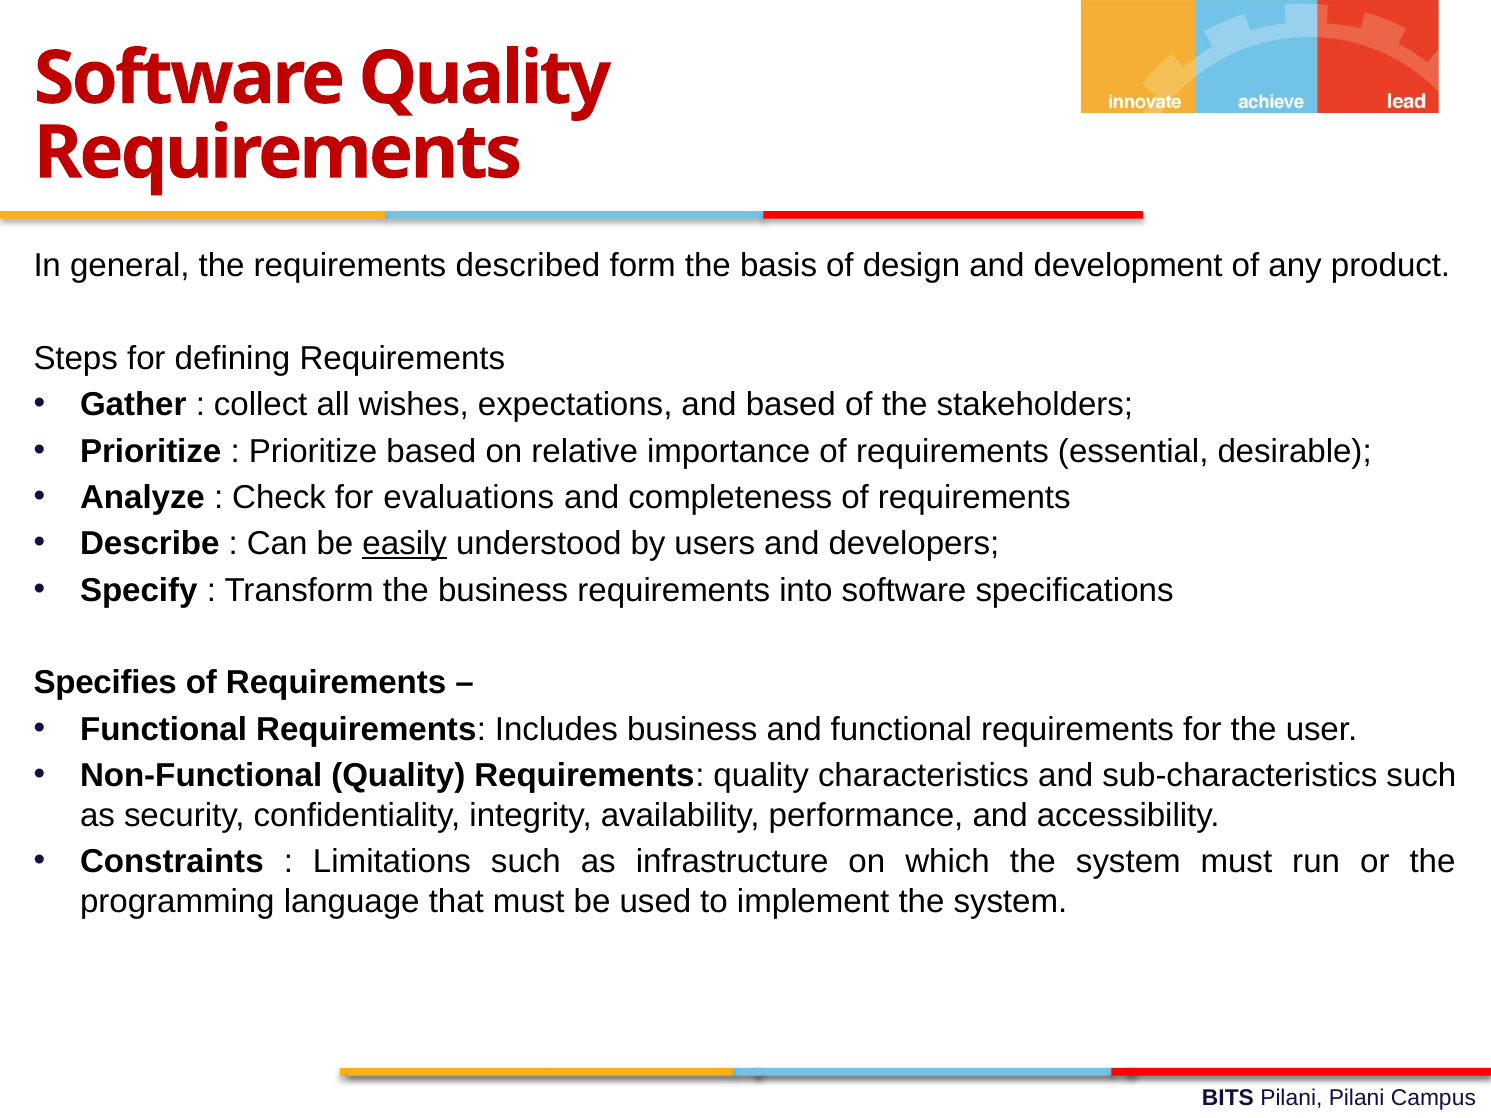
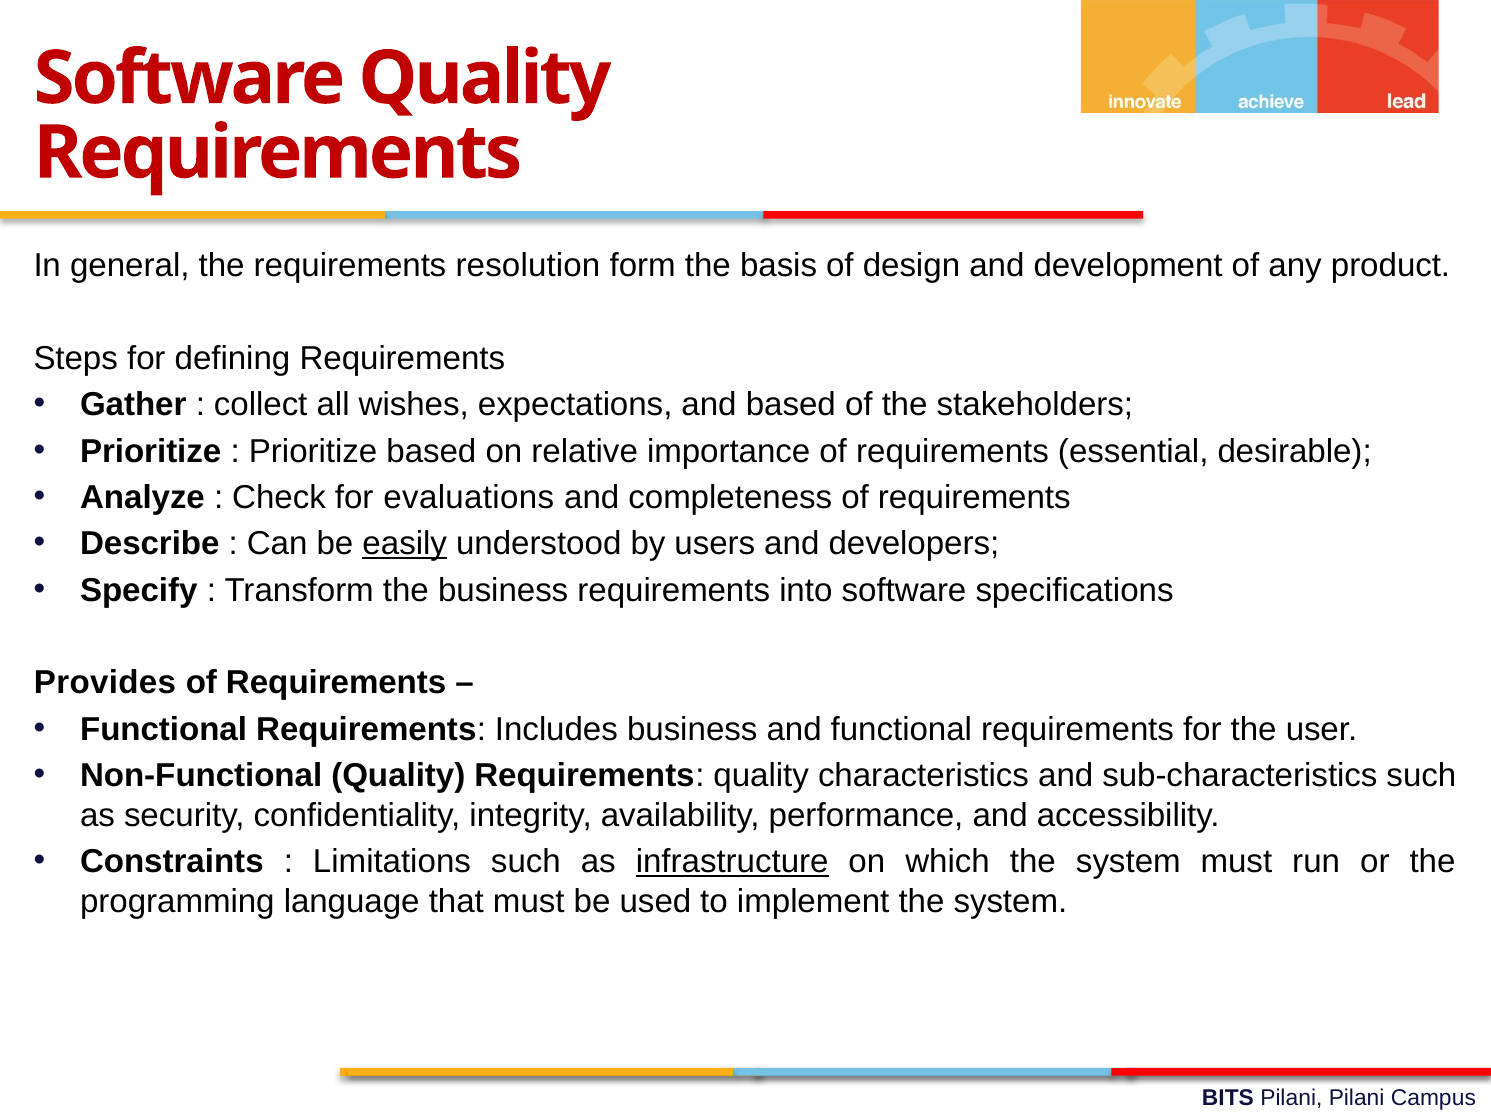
described: described -> resolution (528, 266)
Specifies: Specifies -> Provides (105, 683)
infrastructure underline: none -> present (732, 862)
